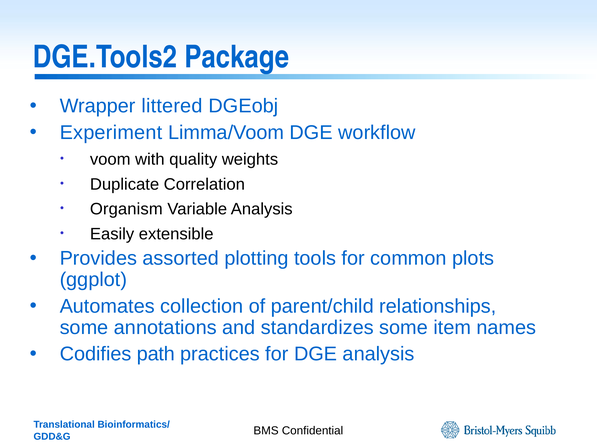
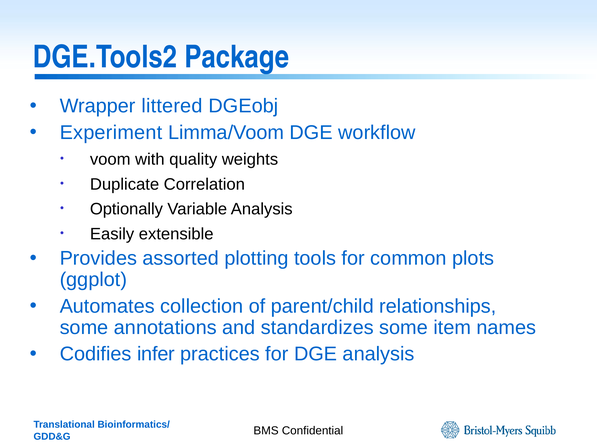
Organism: Organism -> Optionally (126, 209)
path: path -> infer (156, 355)
